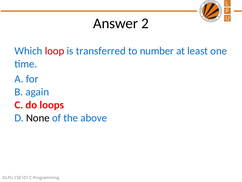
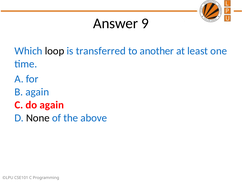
2: 2 -> 9 (145, 23)
loop colour: red -> black (55, 51)
number: number -> another (157, 51)
do loops: loops -> again (52, 105)
